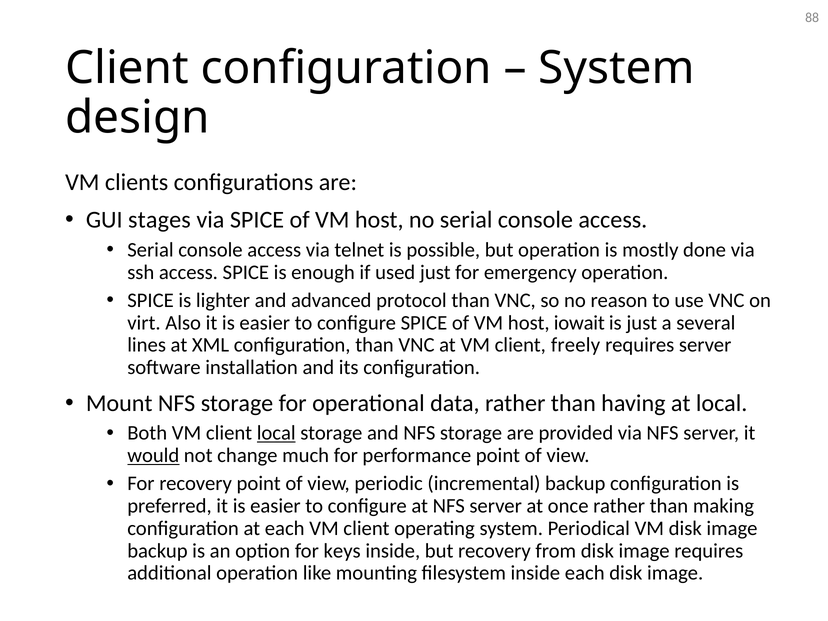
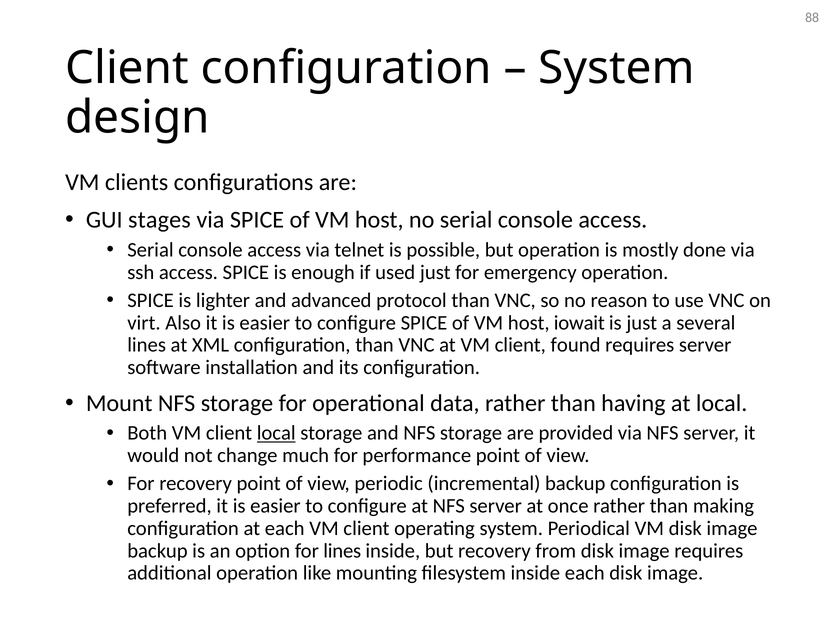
freely: freely -> found (576, 345)
would underline: present -> none (153, 456)
for keys: keys -> lines (342, 551)
